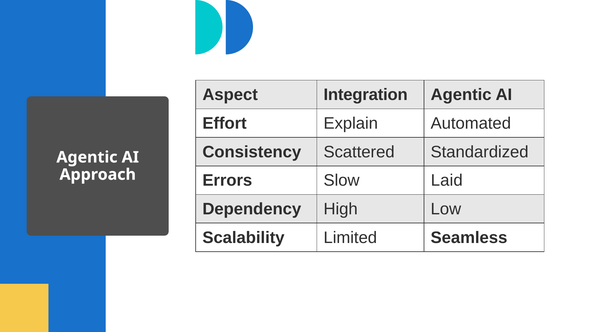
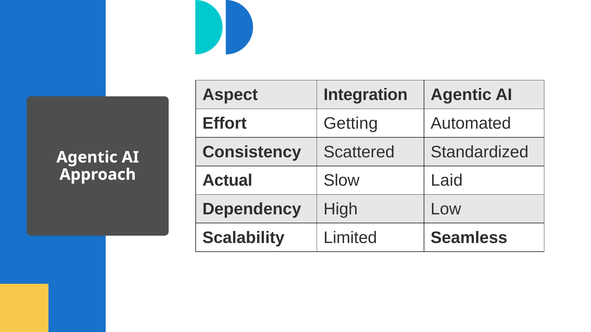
Explain: Explain -> Getting (351, 124)
Errors: Errors -> Actual (227, 181)
